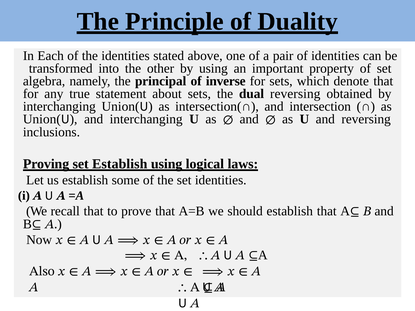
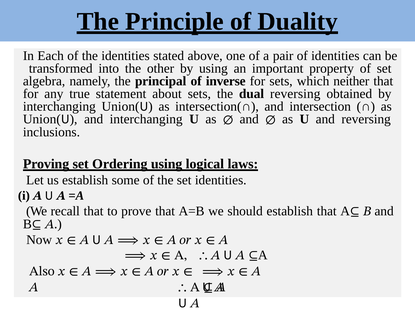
denote: denote -> neither (351, 81)
set Establish: Establish -> Ordering (120, 164)
